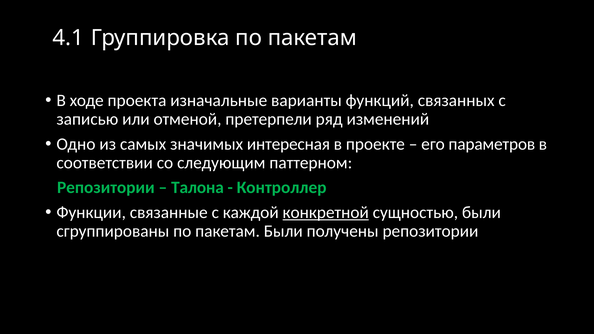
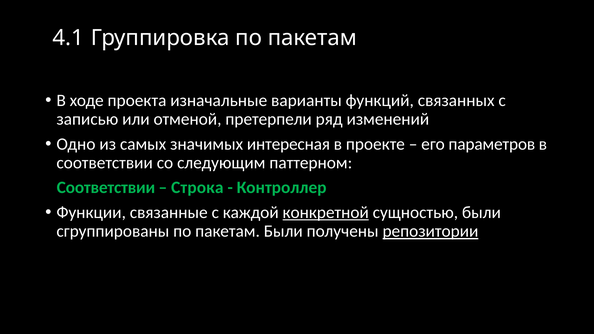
Репозитории: Репозитории -> Соответствии (106, 188)
Талона: Талона -> Строка (197, 188)
репозитории underline: none -> present (430, 231)
